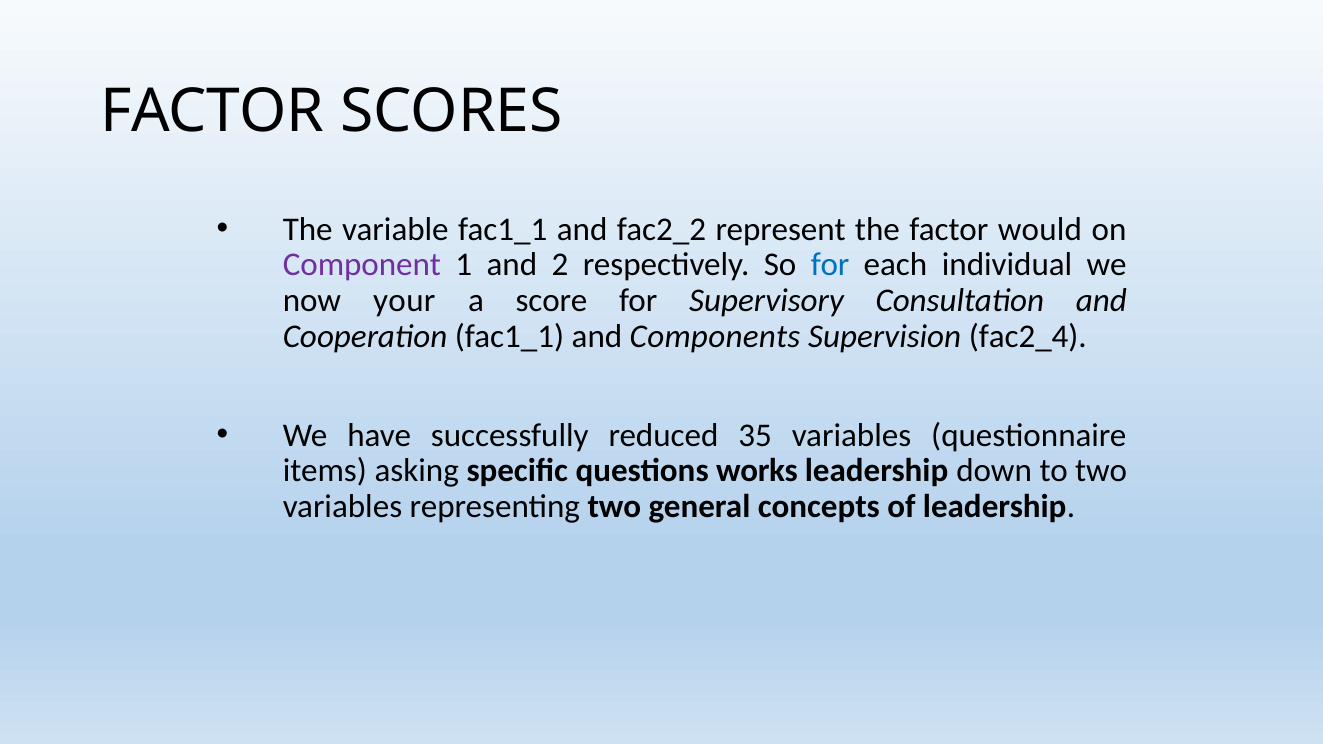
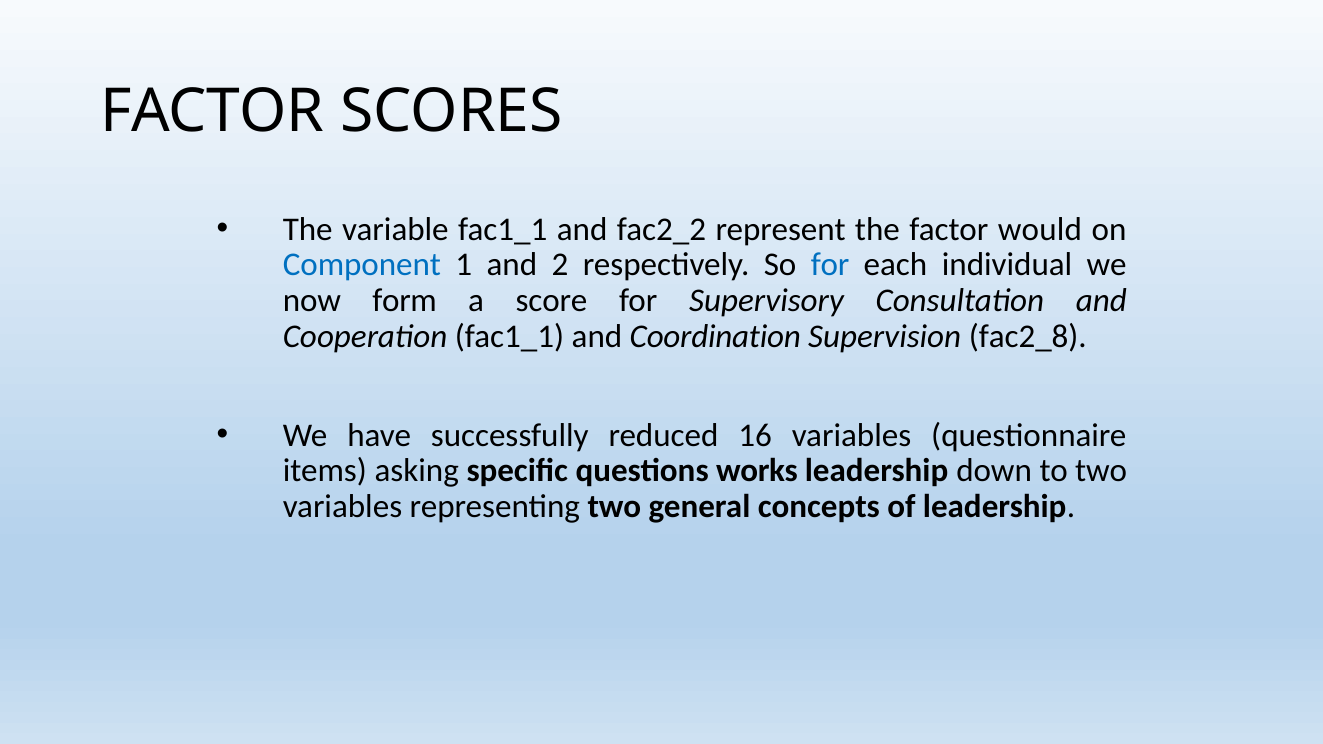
Component colour: purple -> blue (362, 265)
your: your -> form (405, 301)
Components: Components -> Coordination (715, 336)
fac2_4: fac2_4 -> fac2_8 (1028, 336)
35: 35 -> 16 (755, 435)
